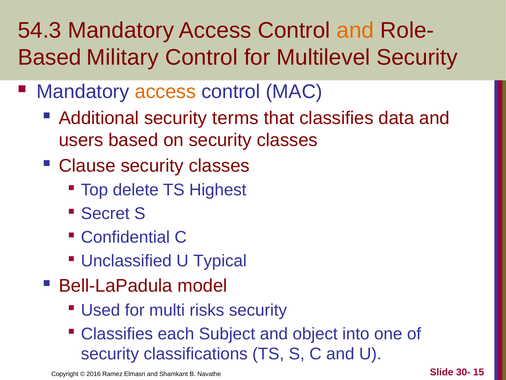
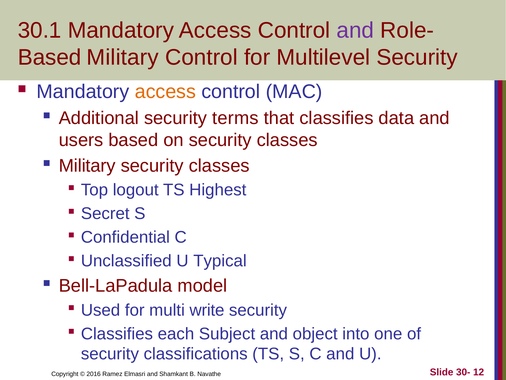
54.3: 54.3 -> 30.1 (40, 30)
and colour: orange -> purple (355, 30)
Clause: Clause -> Military (87, 165)
delete: delete -> logout (136, 190)
risks: risks -> write (207, 310)
15: 15 -> 12 (479, 372)
